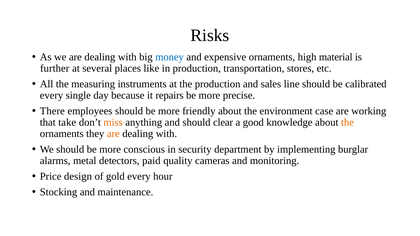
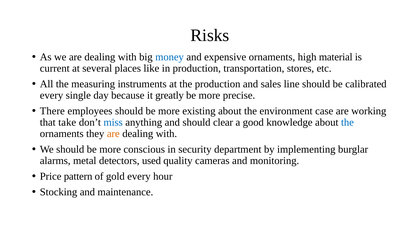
further: further -> current (55, 68)
repairs: repairs -> greatly (170, 95)
friendly: friendly -> existing (199, 111)
miss colour: orange -> blue (113, 123)
the colour: orange -> blue (347, 123)
paid: paid -> used (151, 161)
design: design -> pattern (78, 177)
